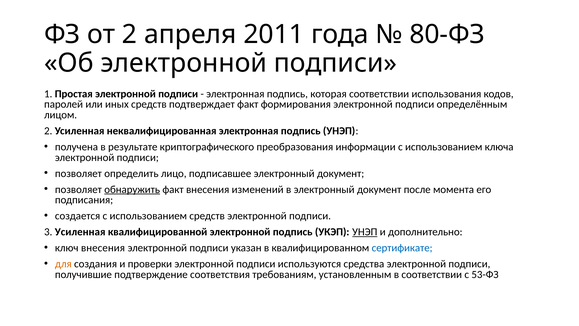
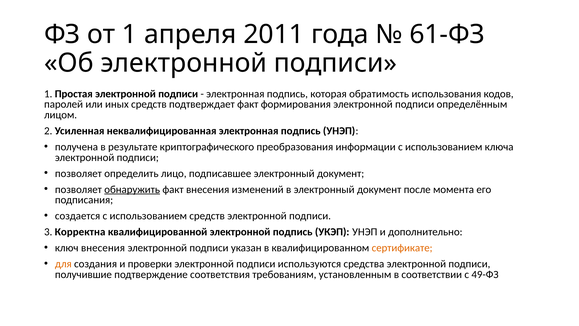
от 2: 2 -> 1 (130, 34)
80-ФЗ: 80-ФЗ -> 61-ФЗ (447, 34)
которая соответствии: соответствии -> обратимость (379, 94)
3 Усиленная: Усиленная -> Корректна (80, 232)
УНЭП underline: present -> none (365, 232)
сертификате colour: blue -> orange (402, 248)
53-ФЗ: 53-ФЗ -> 49-ФЗ (485, 274)
